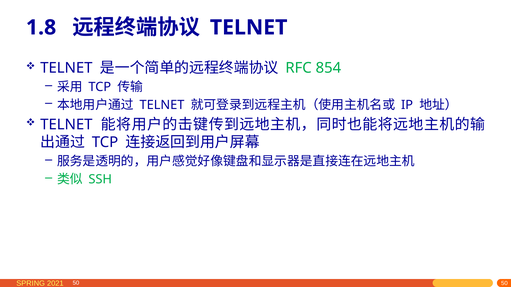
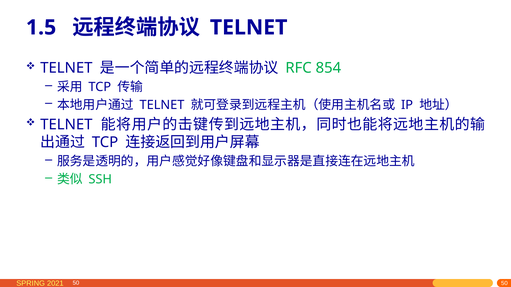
1.8: 1.8 -> 1.5 (41, 27)
